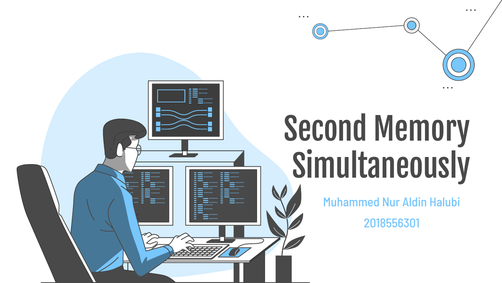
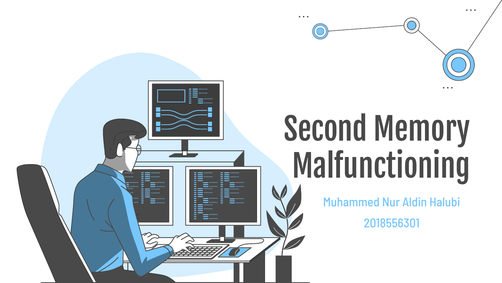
Simultaneously: Simultaneously -> Malfunctioning (381, 167)
